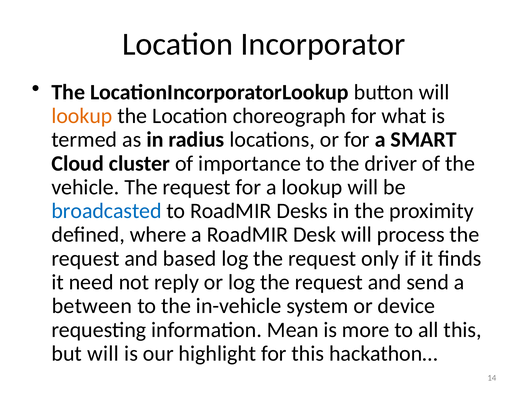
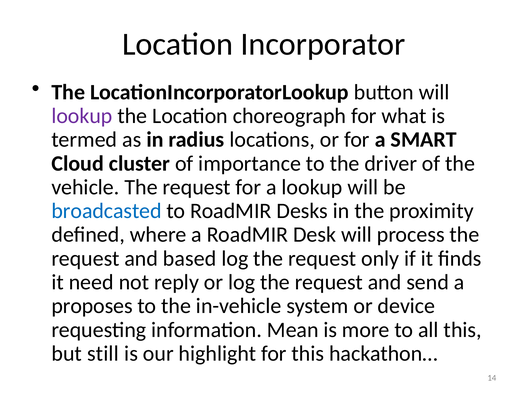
lookup colour: orange -> purple (82, 116)
between: between -> proposes (92, 306)
but will: will -> still (103, 354)
